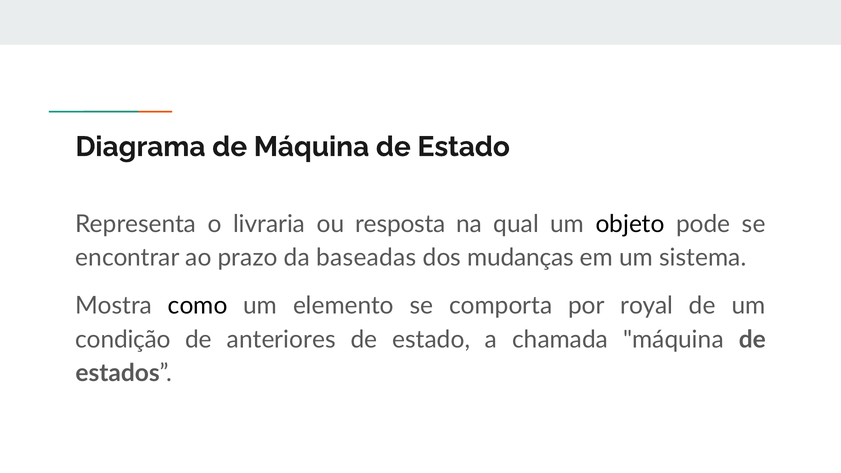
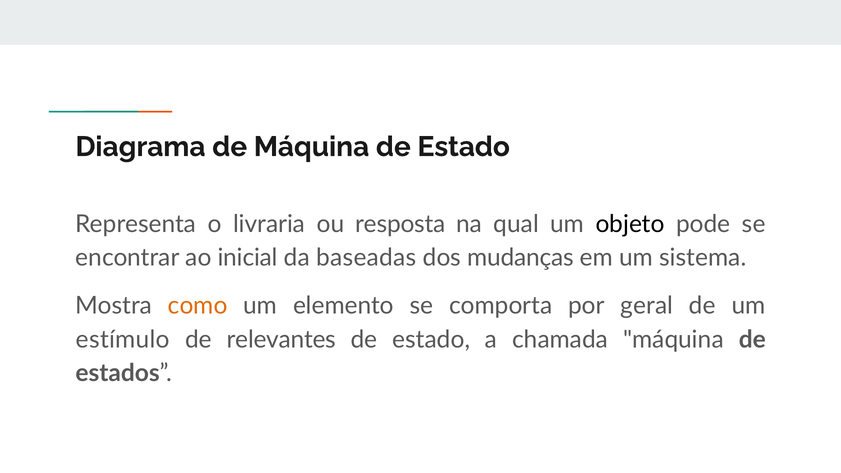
prazo: prazo -> inicial (248, 258)
como colour: black -> orange (198, 306)
royal: royal -> geral (647, 306)
condição: condição -> estímulo (123, 340)
anteriores: anteriores -> relevantes (281, 340)
